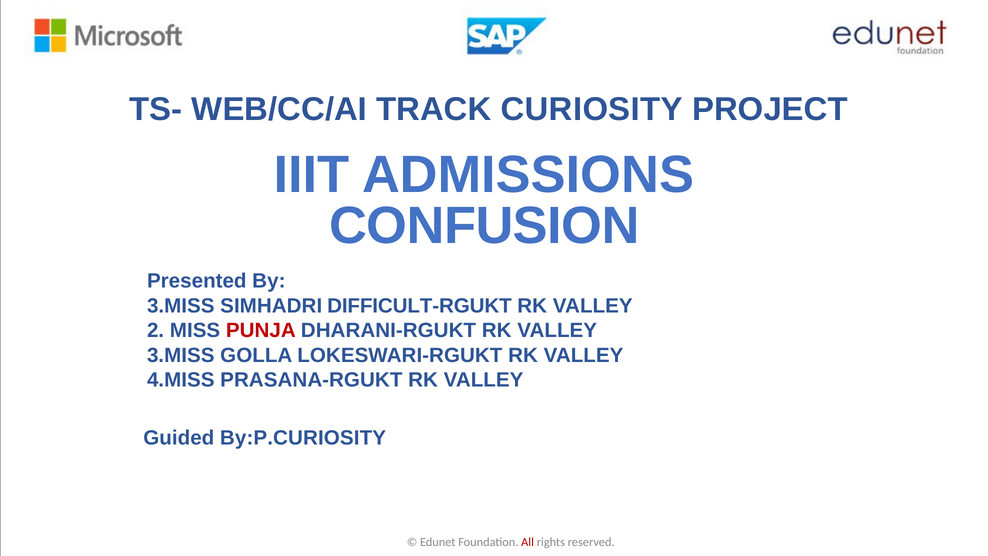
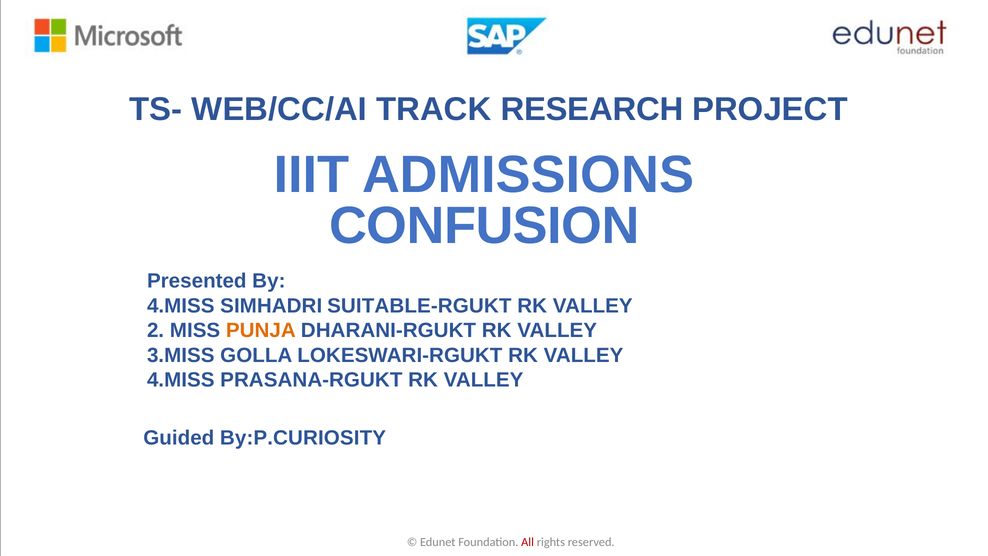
CURIOSITY: CURIOSITY -> RESEARCH (592, 110)
3.MISS: 3.MISS -> 4.MISS (181, 306)
DIFFICULT-RGUKT: DIFFICULT-RGUKT -> SUITABLE-RGUKT (419, 306)
PUNJA colour: red -> orange (261, 330)
